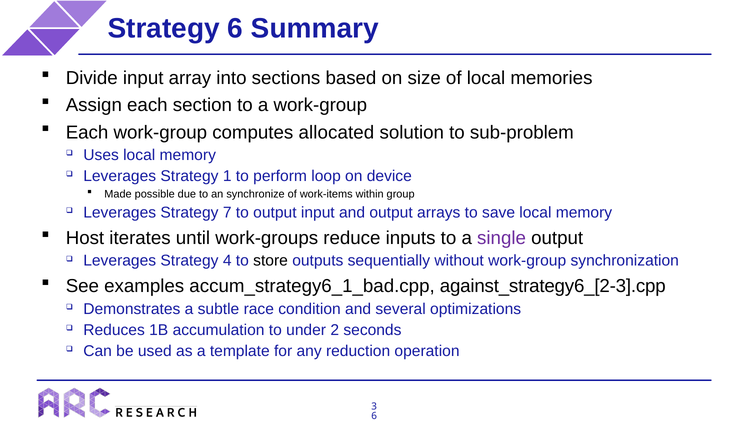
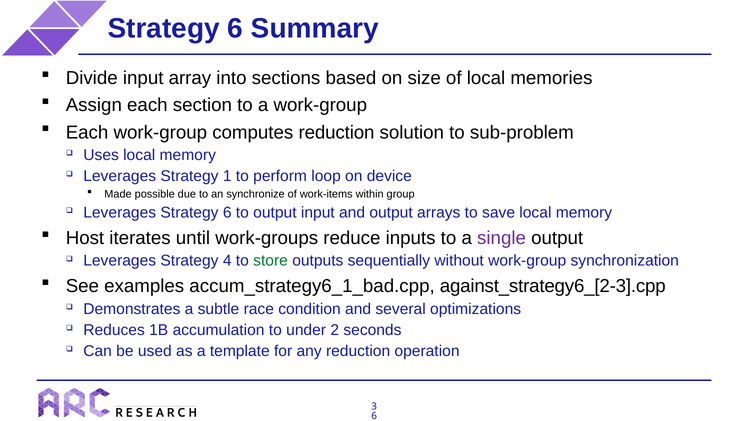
computes allocated: allocated -> reduction (337, 132)
Leverages Strategy 7: 7 -> 6 (227, 212)
store colour: black -> green (271, 261)
